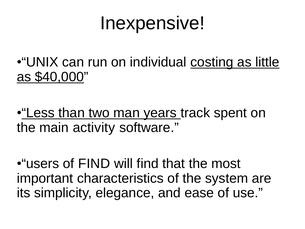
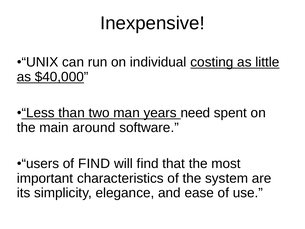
track: track -> need (195, 113)
activity: activity -> around (94, 127)
